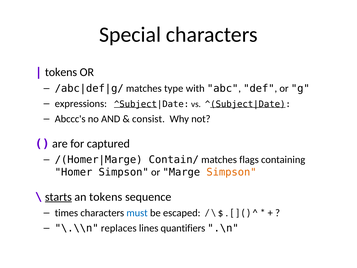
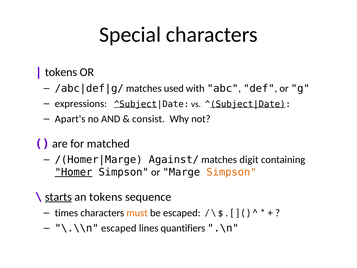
type: type -> used (174, 88)
Abccc's: Abccc's -> Apart's (70, 119)
captured: captured -> matched (108, 143)
Contain/: Contain/ -> Against/ (174, 160)
flags: flags -> digit (249, 160)
Homer underline: none -> present (74, 172)
must colour: blue -> orange (137, 213)
\.\\n replaces: replaces -> escaped (119, 228)
